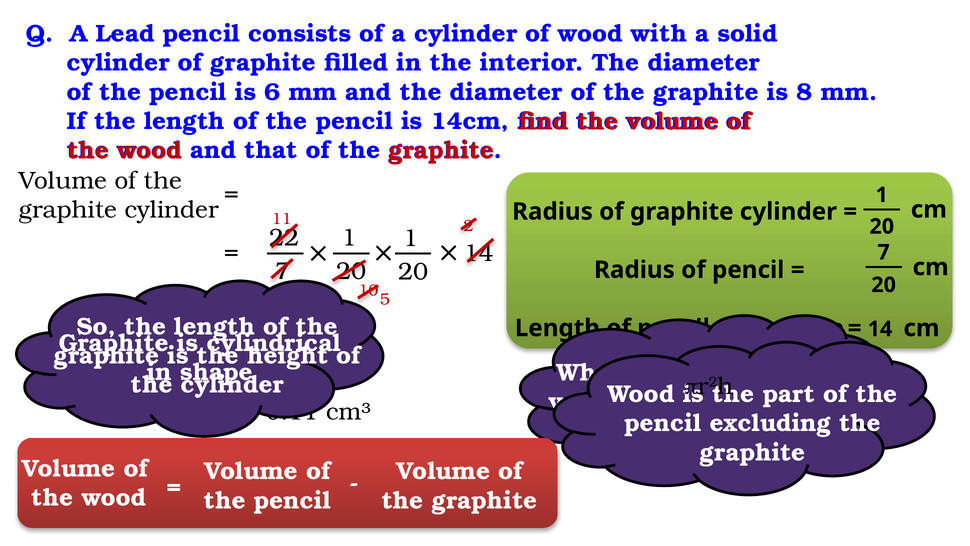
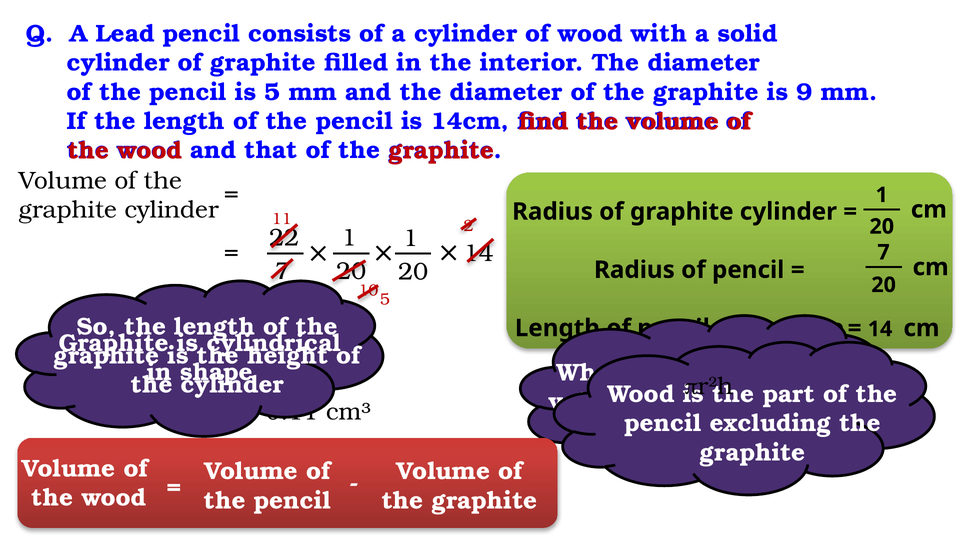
is 6: 6 -> 5 (272, 92)
8: 8 -> 9 (804, 92)
